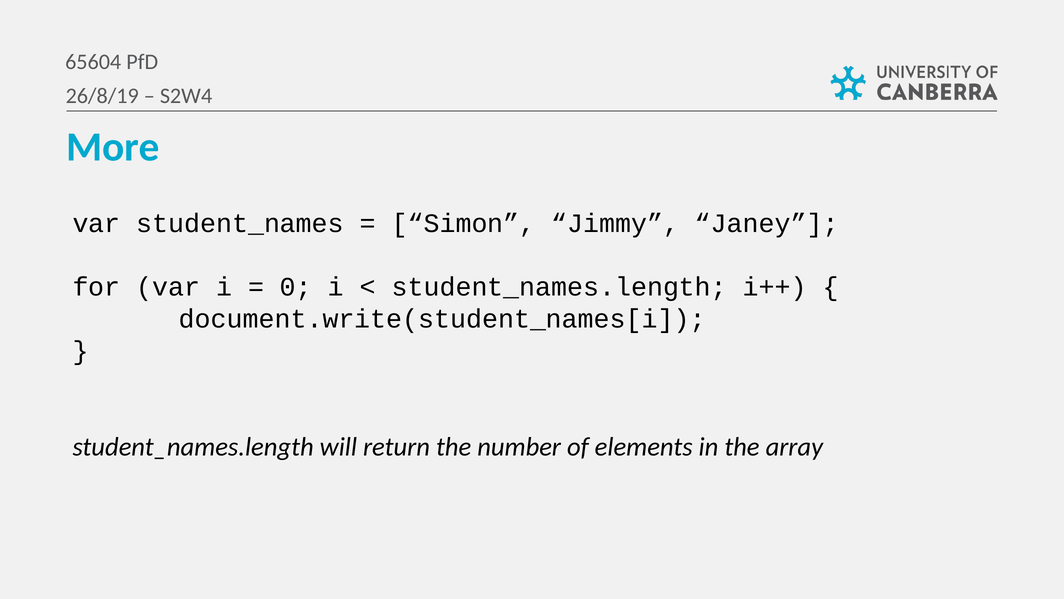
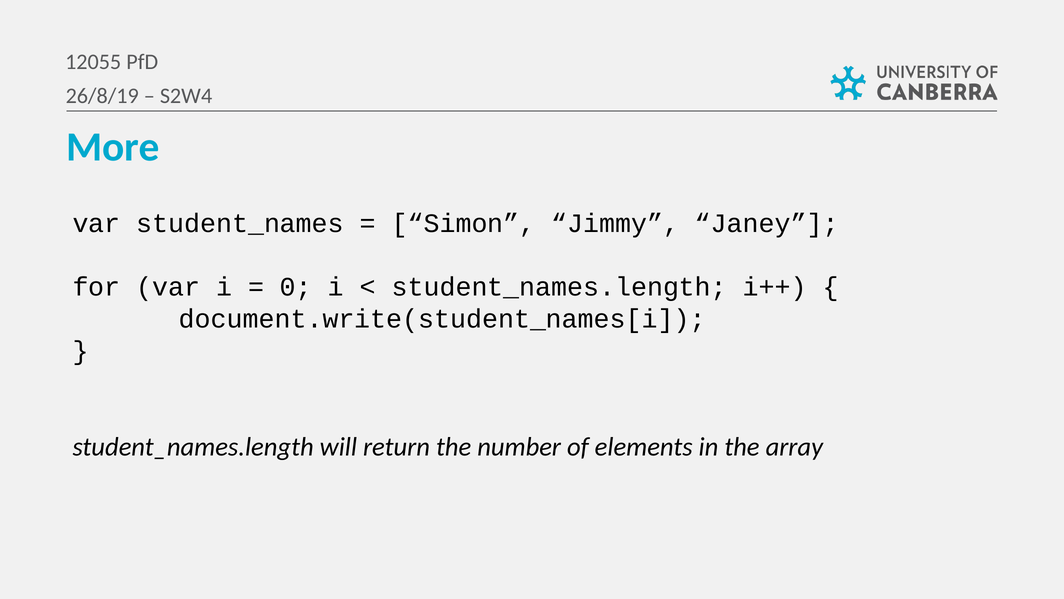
65604: 65604 -> 12055 (93, 62)
